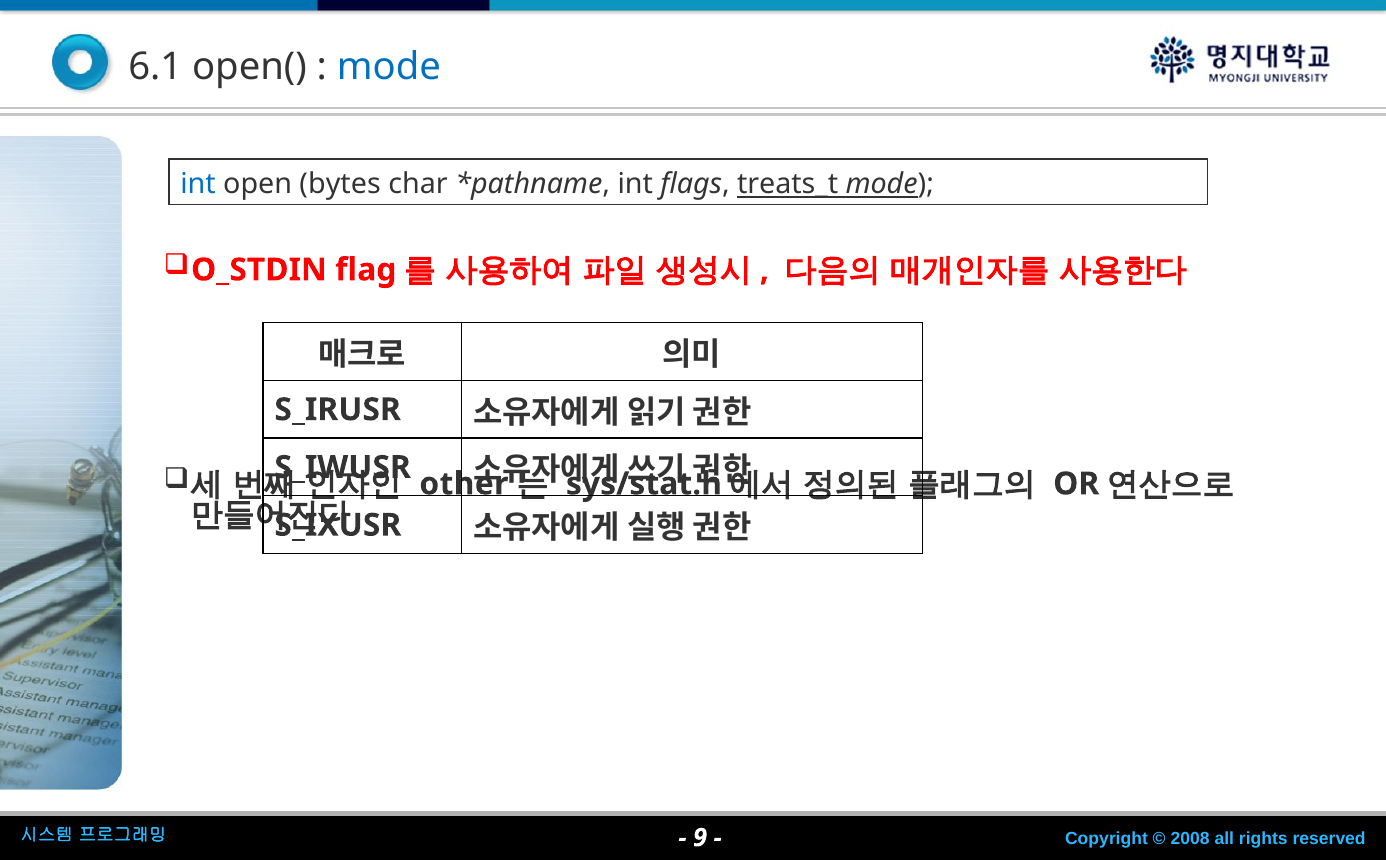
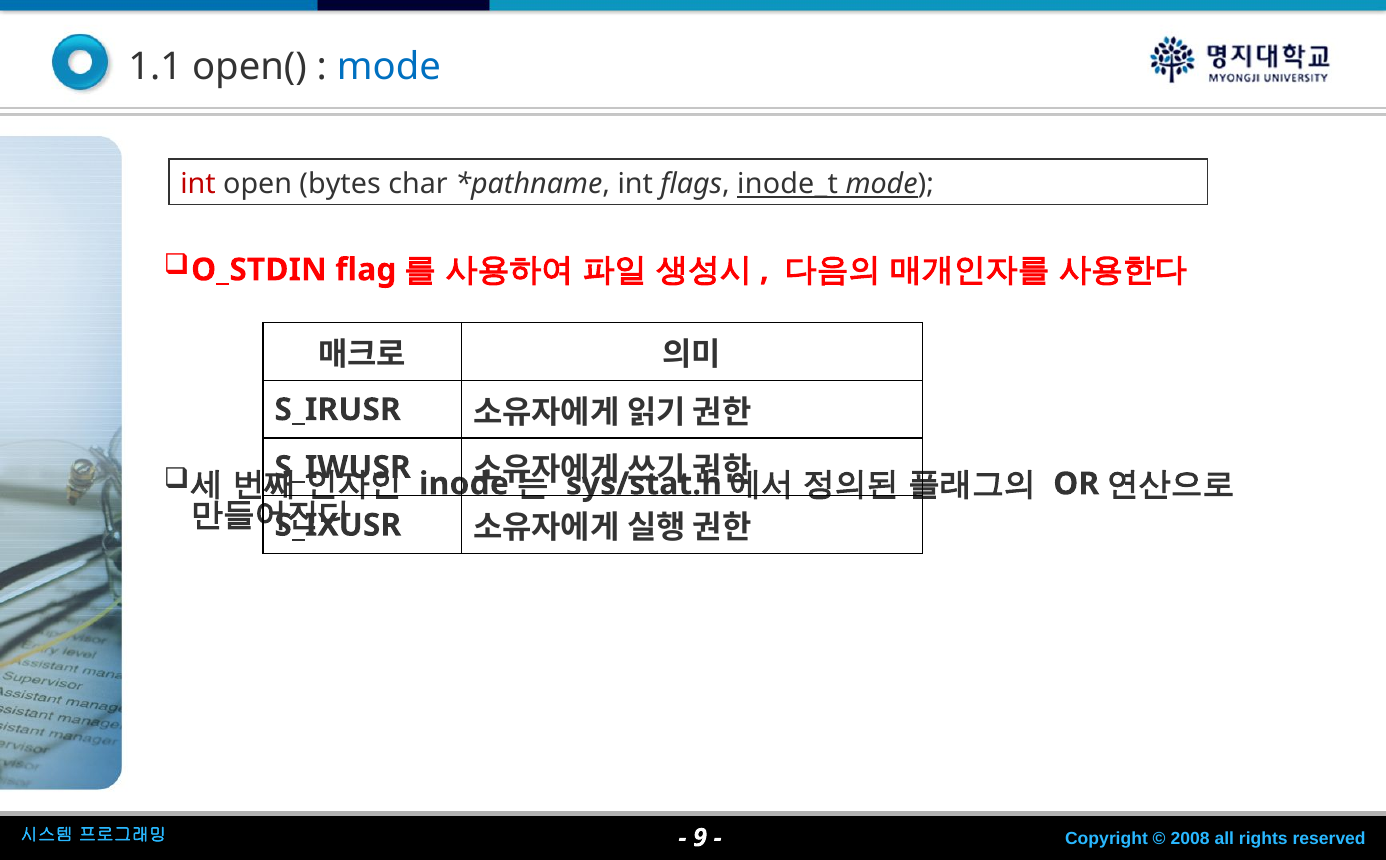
6.1: 6.1 -> 1.1 (155, 66)
int colour: blue -> red (198, 184)
treats_t: treats_t -> inode_t (788, 184)
other: other -> inode (464, 484)
